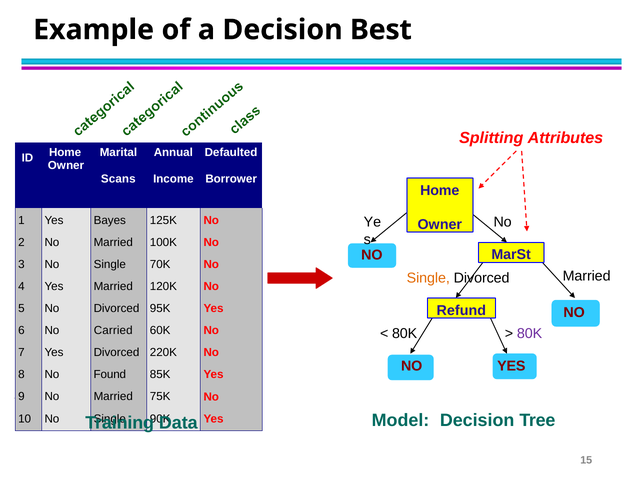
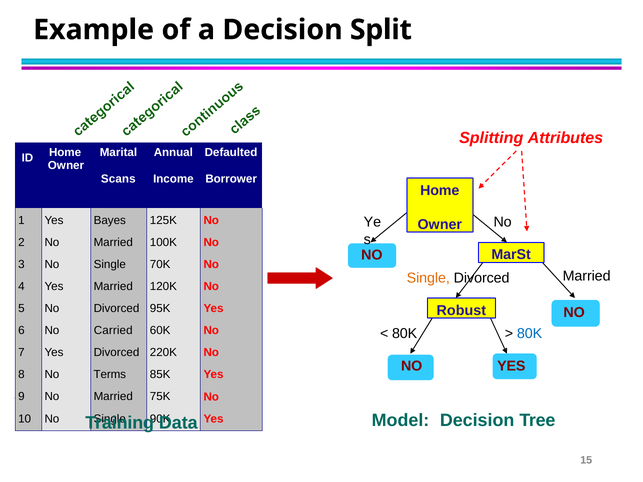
Best: Best -> Split (381, 30)
Refund: Refund -> Robust (461, 311)
80K colour: purple -> blue (530, 334)
Found: Found -> Terms (110, 375)
